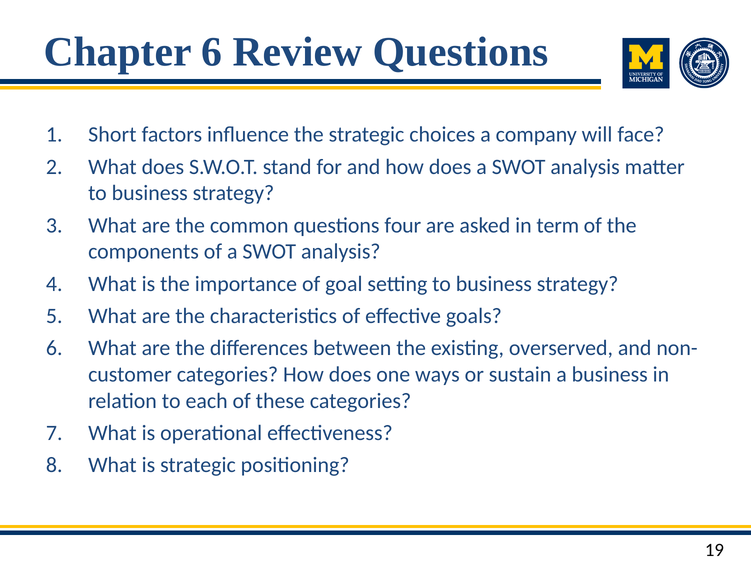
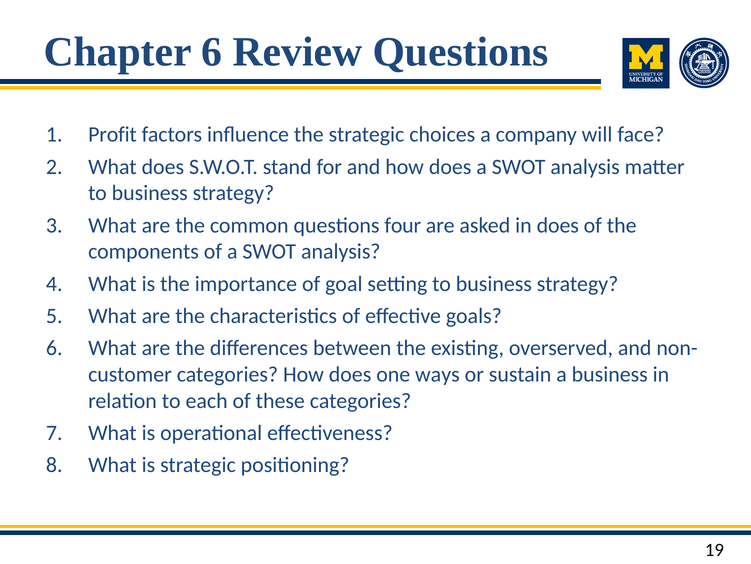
Short: Short -> Profit (112, 134)
in term: term -> does (558, 225)
